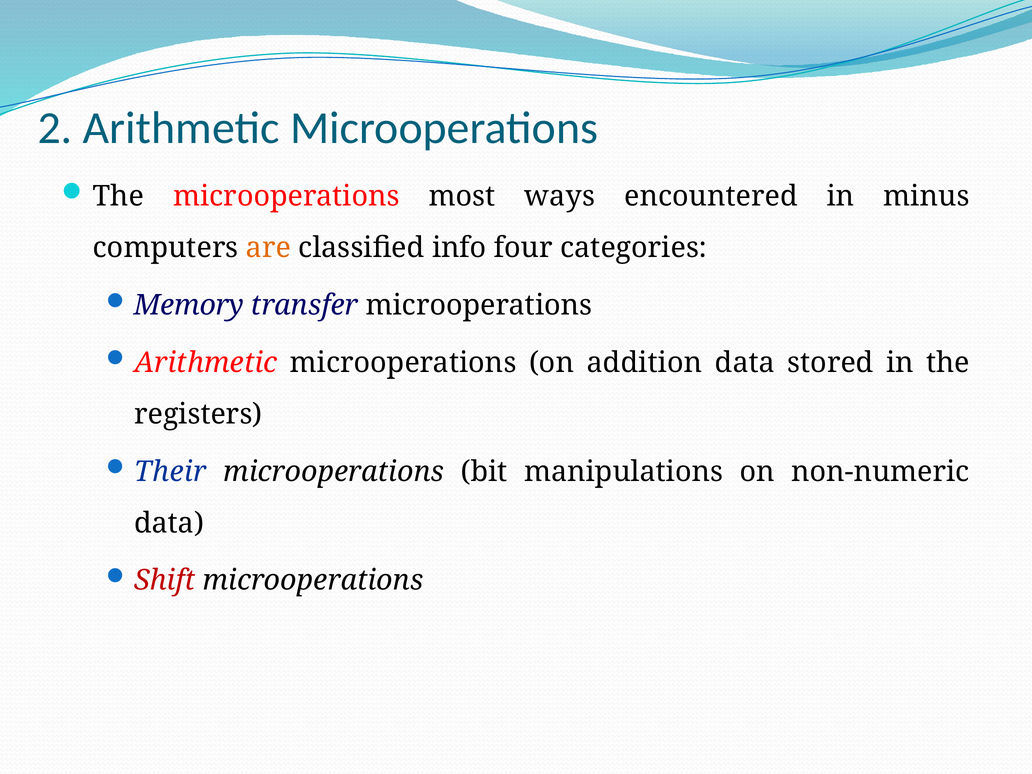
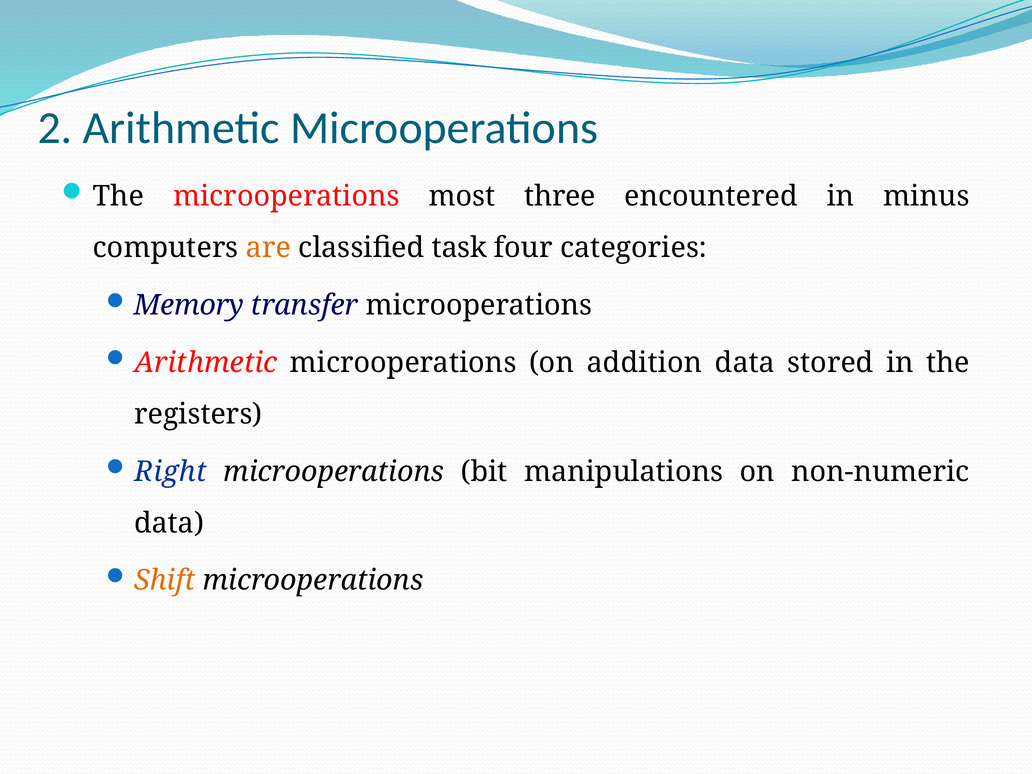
ways: ways -> three (560, 196)
info: info -> task (459, 248)
Their: Their -> Right (170, 472)
Shift colour: red -> orange (165, 580)
